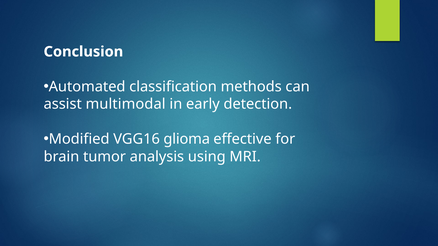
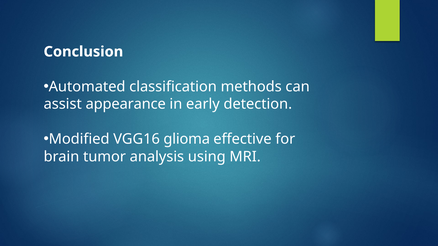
multimodal: multimodal -> appearance (126, 104)
